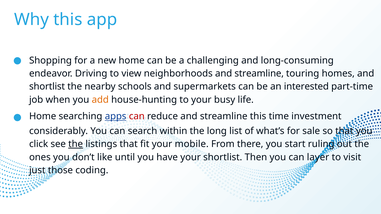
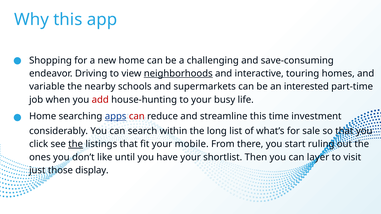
long-consuming: long-consuming -> save-consuming (297, 60)
neighborhoods underline: none -> present (178, 74)
streamline: streamline -> interactive (259, 74)
shortlist: shortlist -> variable (47, 87)
add colour: orange -> red (100, 100)
coding: coding -> display (92, 171)
